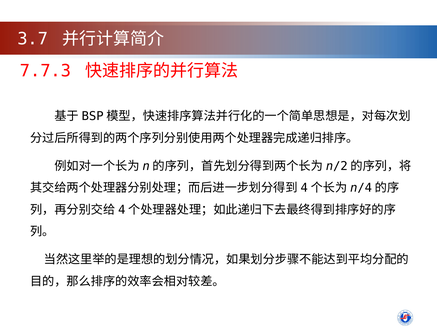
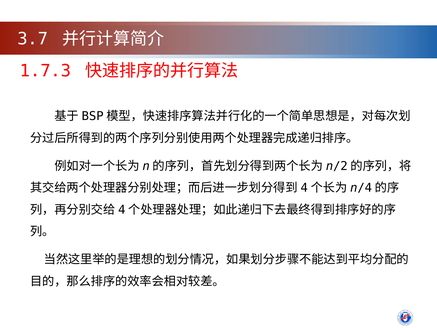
7.7.3: 7.7.3 -> 1.7.3 (45, 71)
